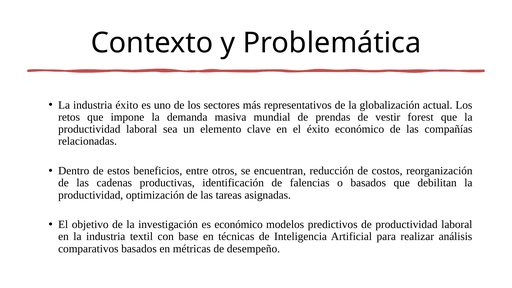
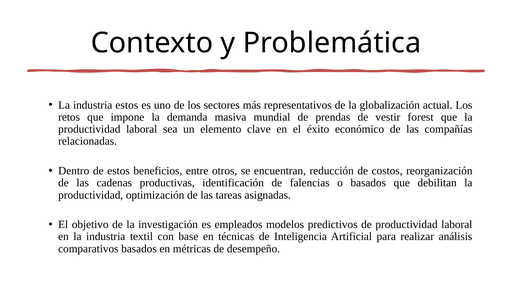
industria éxito: éxito -> estos (127, 105)
es económico: económico -> empleados (239, 225)
